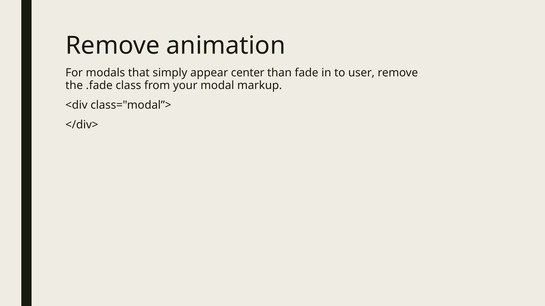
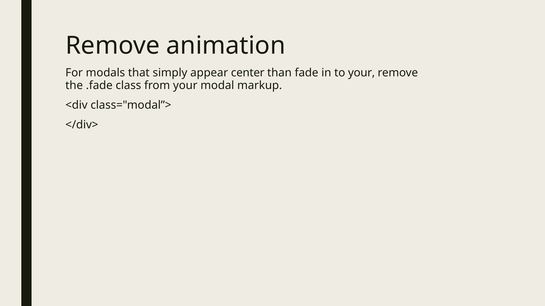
to user: user -> your (362, 73)
